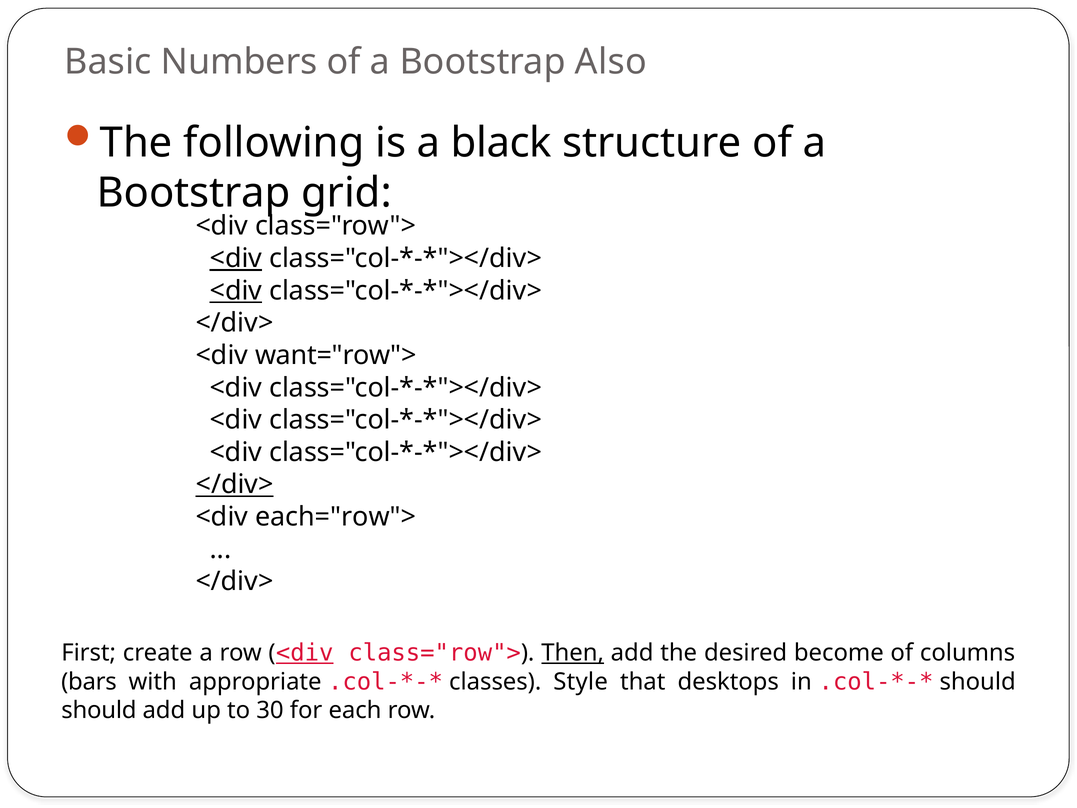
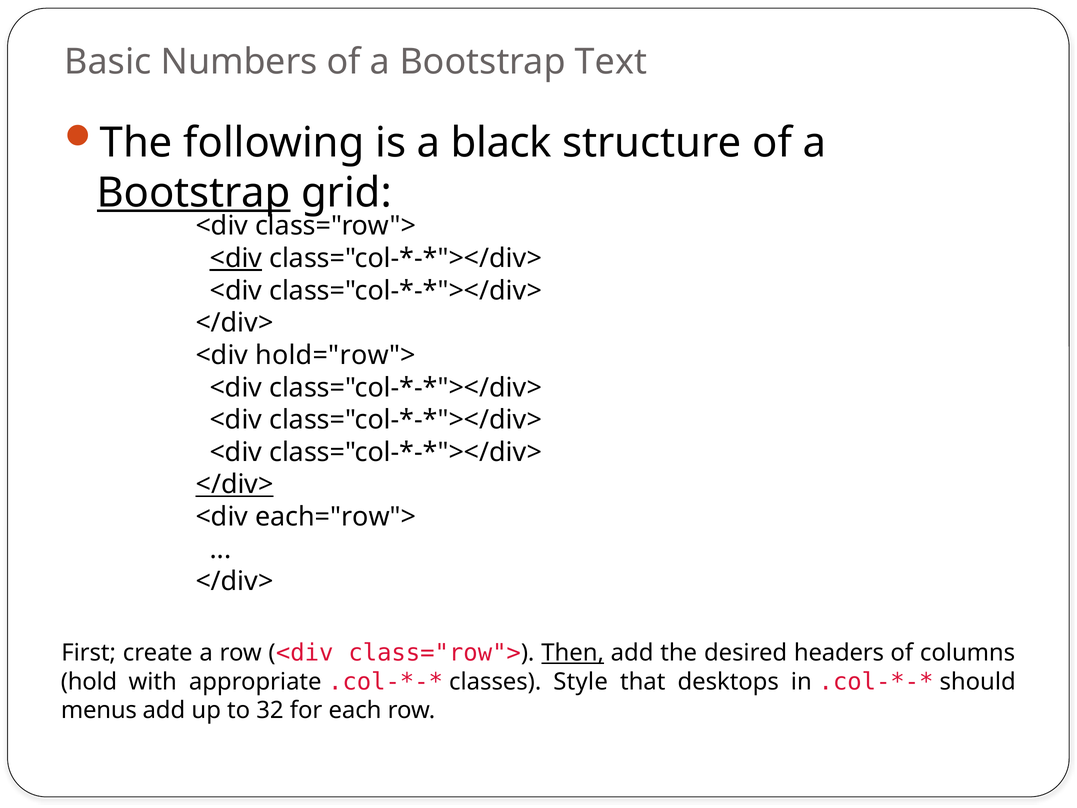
Also: Also -> Text (611, 62)
Bootstrap underline: none -> present (194, 193)
<div underline: present -> none (236, 291)
want="row">: want="row"> -> hold="row"> (336, 355)
<div underline: present -> none (305, 653)
become: become -> headers (839, 653)
bars: bars -> hold (89, 682)
should: should -> menus (99, 710)
30: 30 -> 32 (270, 710)
